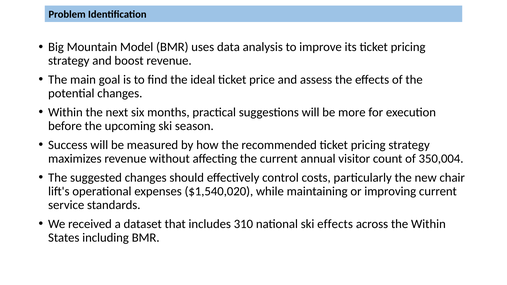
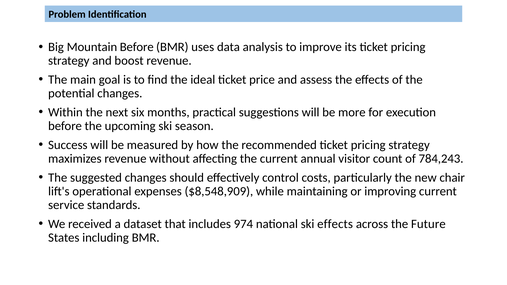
Mountain Model: Model -> Before (137, 47)
350,004: 350,004 -> 784,243 (441, 159)
$1,540,020: $1,540,020 -> $8,548,909 (219, 191)
310: 310 -> 974 (243, 224)
the Within: Within -> Future (428, 224)
